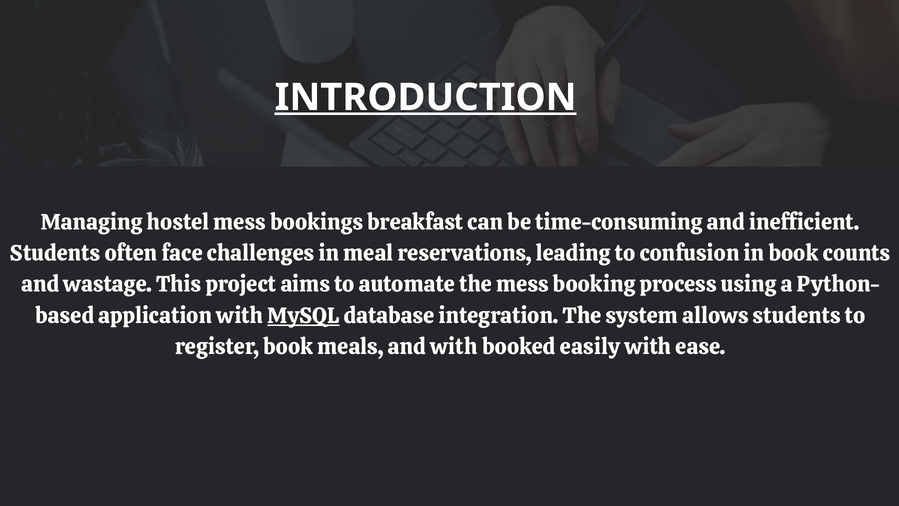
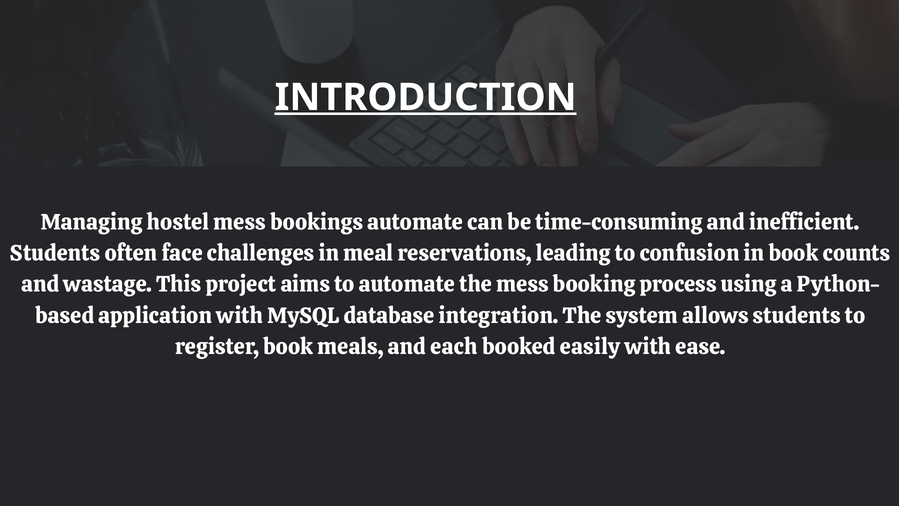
bookings breakfast: breakfast -> automate (415, 222)
MySQL underline: present -> none (303, 316)
and with: with -> each (454, 347)
